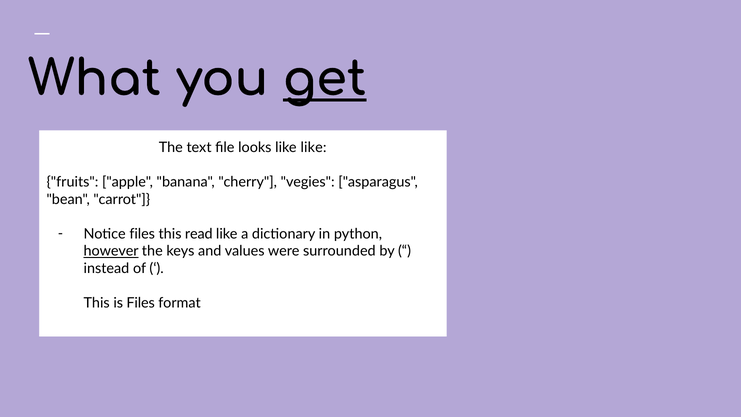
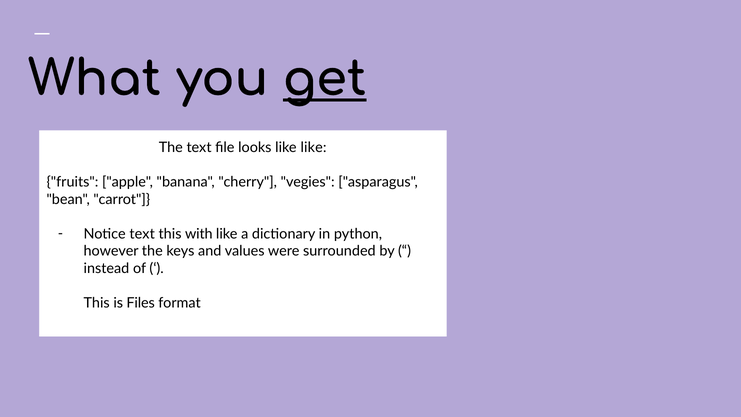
Notice files: files -> text (142, 234)
read: read -> with (199, 234)
however underline: present -> none (111, 251)
